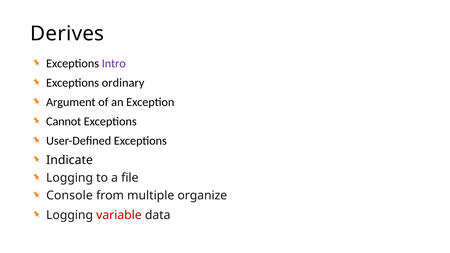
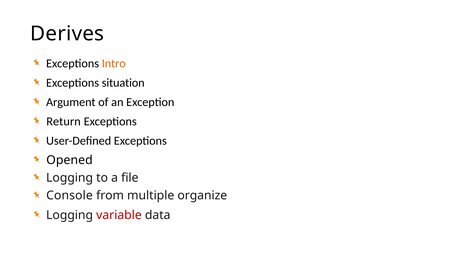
Intro colour: purple -> orange (114, 64)
ordinary: ordinary -> situation (123, 83)
Cannot: Cannot -> Return (64, 122)
Indicate: Indicate -> Opened (70, 160)
